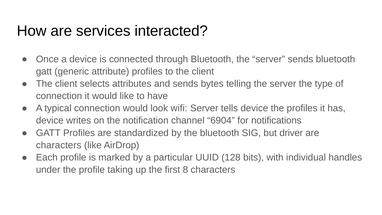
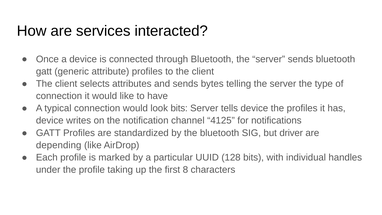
look wifi: wifi -> bits (179, 108)
6904: 6904 -> 4125 (221, 121)
characters: characters -> depending (59, 145)
